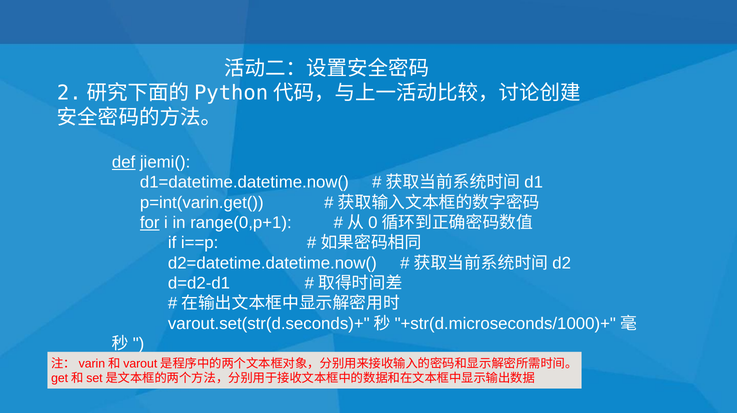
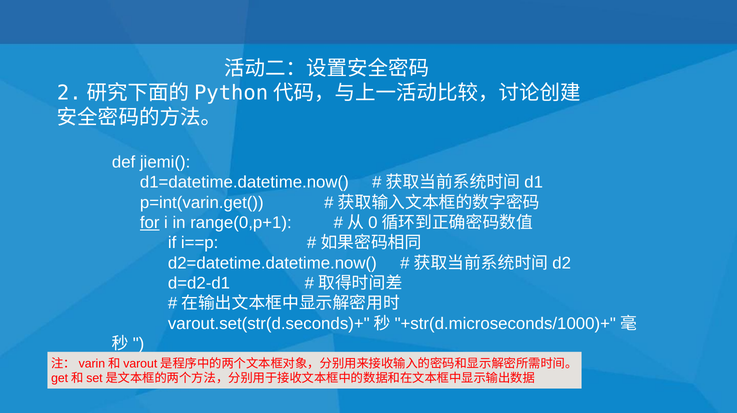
def underline: present -> none (124, 162)
